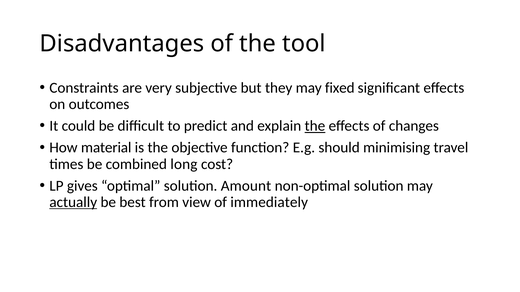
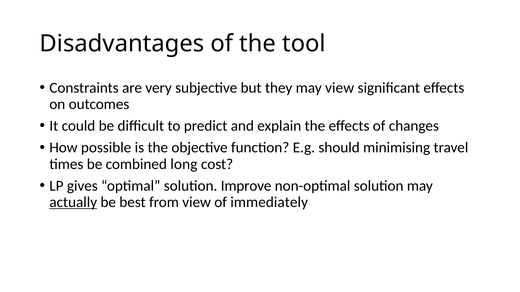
may fixed: fixed -> view (340, 88)
the underline: present -> none (315, 126)
material: material -> possible (106, 148)
Amount: Amount -> Improve (246, 186)
